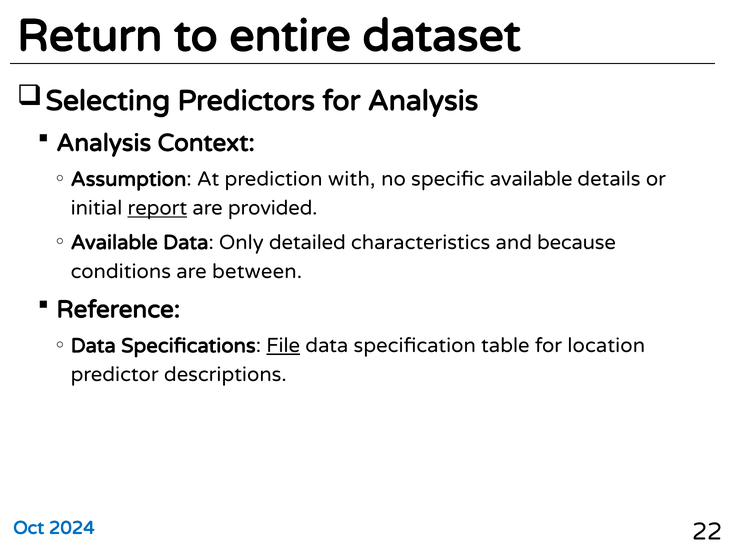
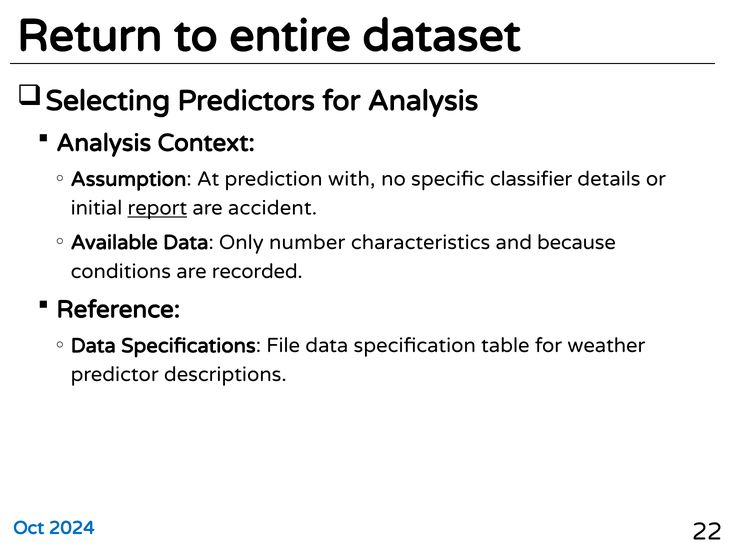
available: available -> classifier (531, 179)
provided: provided -> accident (273, 208)
detailed: detailed -> number (307, 243)
between: between -> recorded (257, 272)
File underline: present -> none (283, 346)
location: location -> weather (606, 346)
